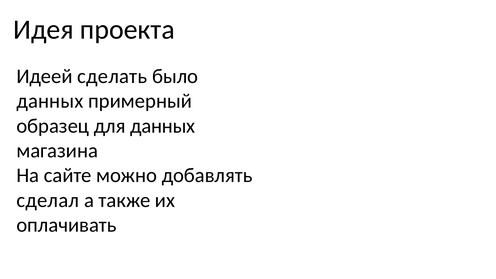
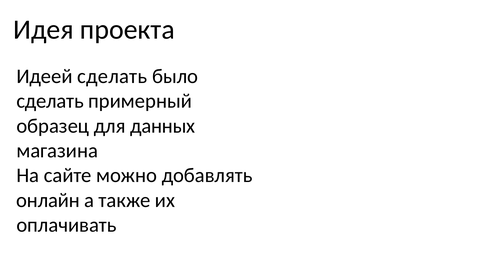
данных: данных -> сделать (50, 101)
сделал: сделал -> онлайн (48, 200)
